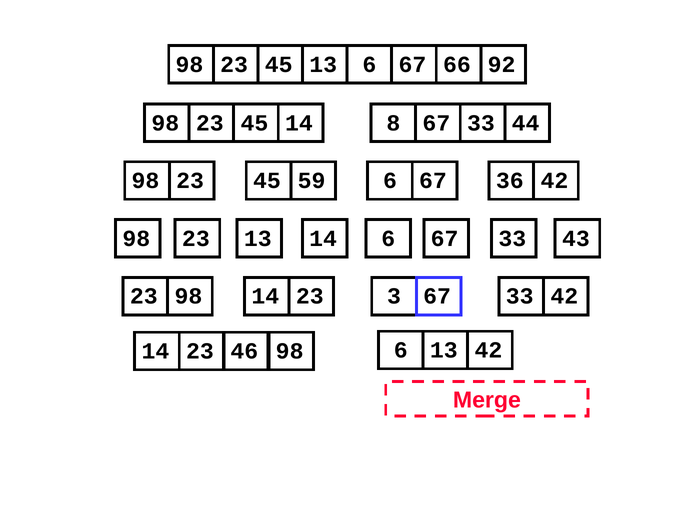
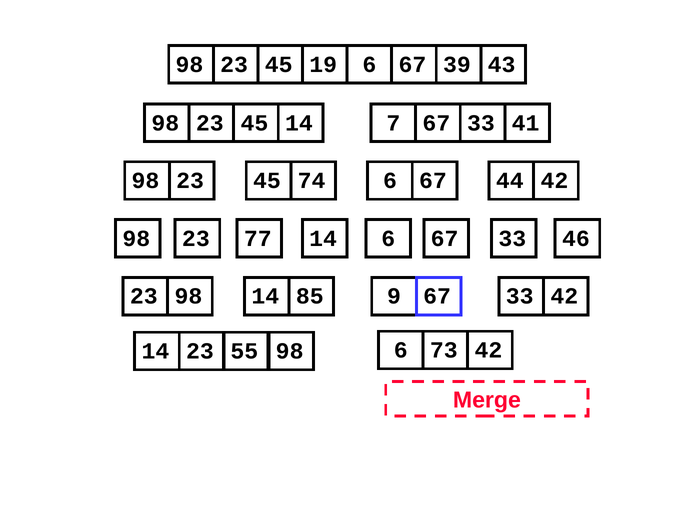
23 13: 13 -> 19 (323, 64)
66: 66 -> 39 (457, 64)
92: 92 -> 43 (502, 64)
8: 8 -> 7 (393, 123)
44: 44 -> 41 (526, 123)
59: 59 -> 74 (312, 181)
36: 36 -> 44 (510, 181)
98 13: 13 -> 77 (258, 239)
43: 43 -> 46 (576, 239)
23 98 23: 23 -> 85 (310, 296)
3: 3 -> 9 (394, 296)
46: 46 -> 55 (244, 351)
6 13: 13 -> 73 (444, 350)
